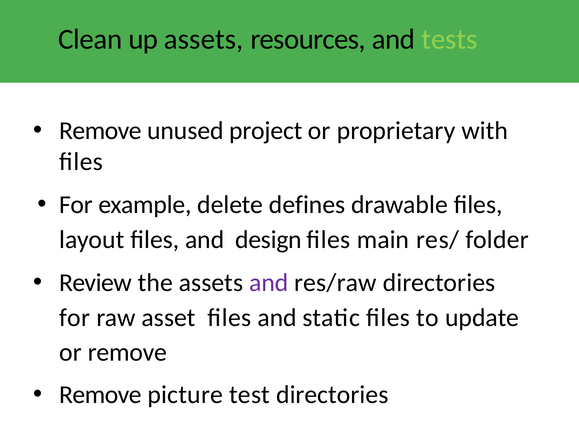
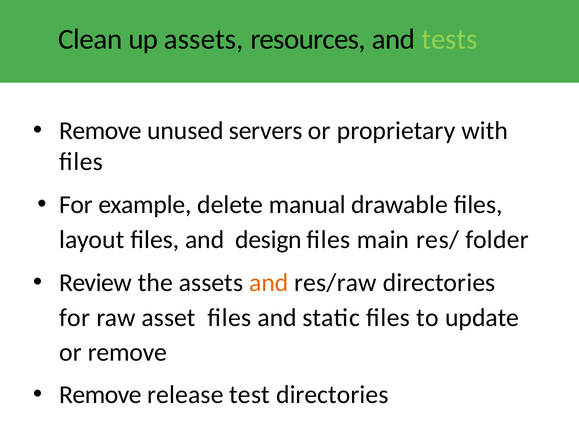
project: project -> servers (266, 131)
defines: defines -> manual (307, 205)
and colour: purple -> orange (269, 283)
picture: picture -> release (185, 395)
